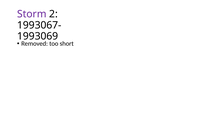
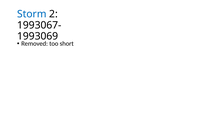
Storm colour: purple -> blue (32, 14)
